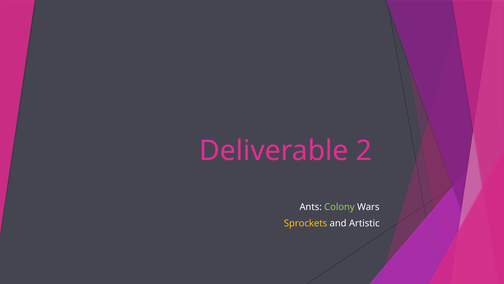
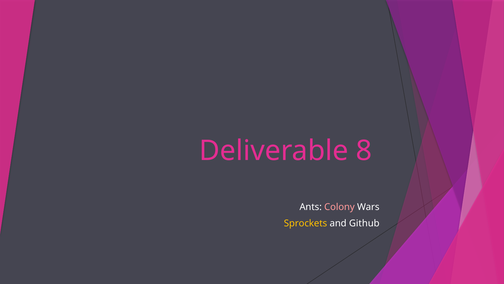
2: 2 -> 8 (364, 151)
Colony colour: light green -> pink (339, 207)
Artistic: Artistic -> Github (364, 223)
